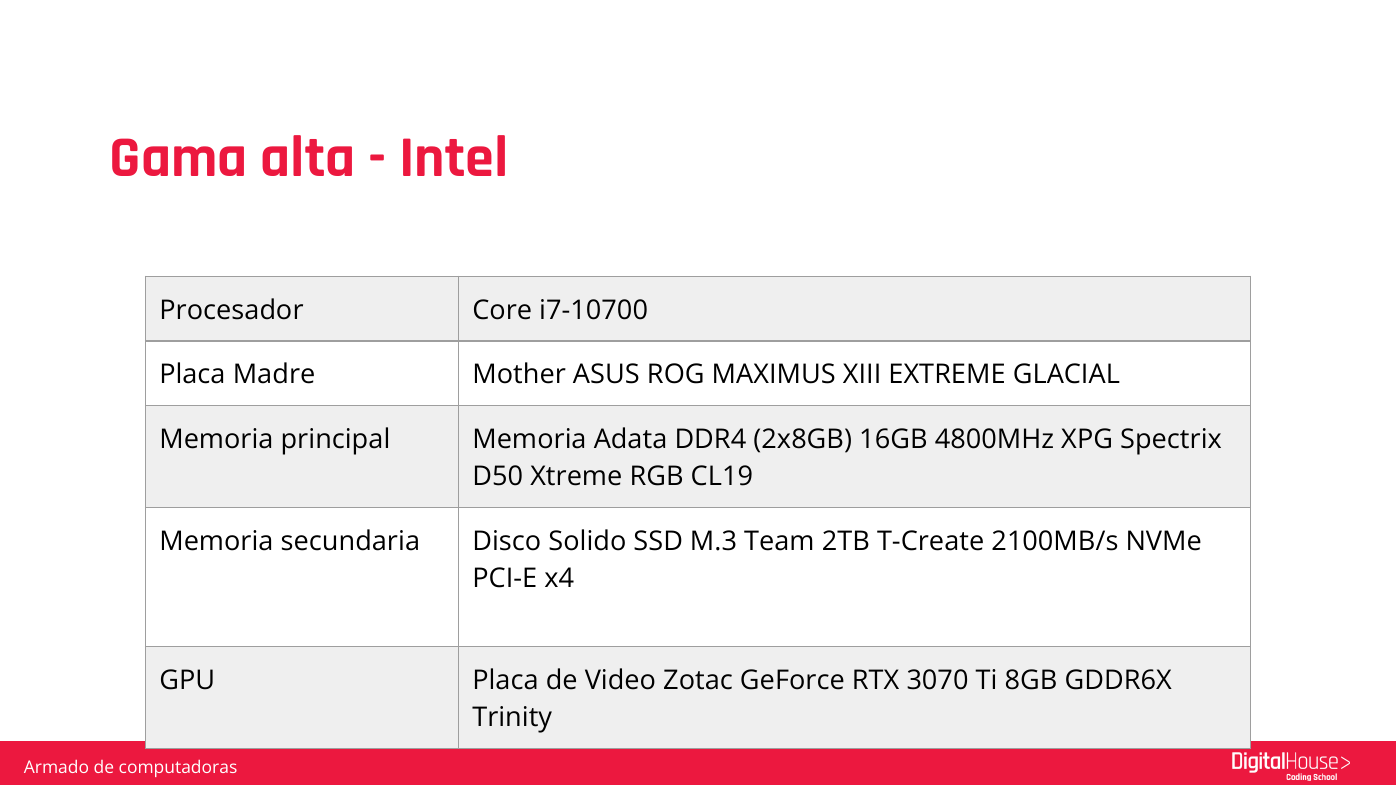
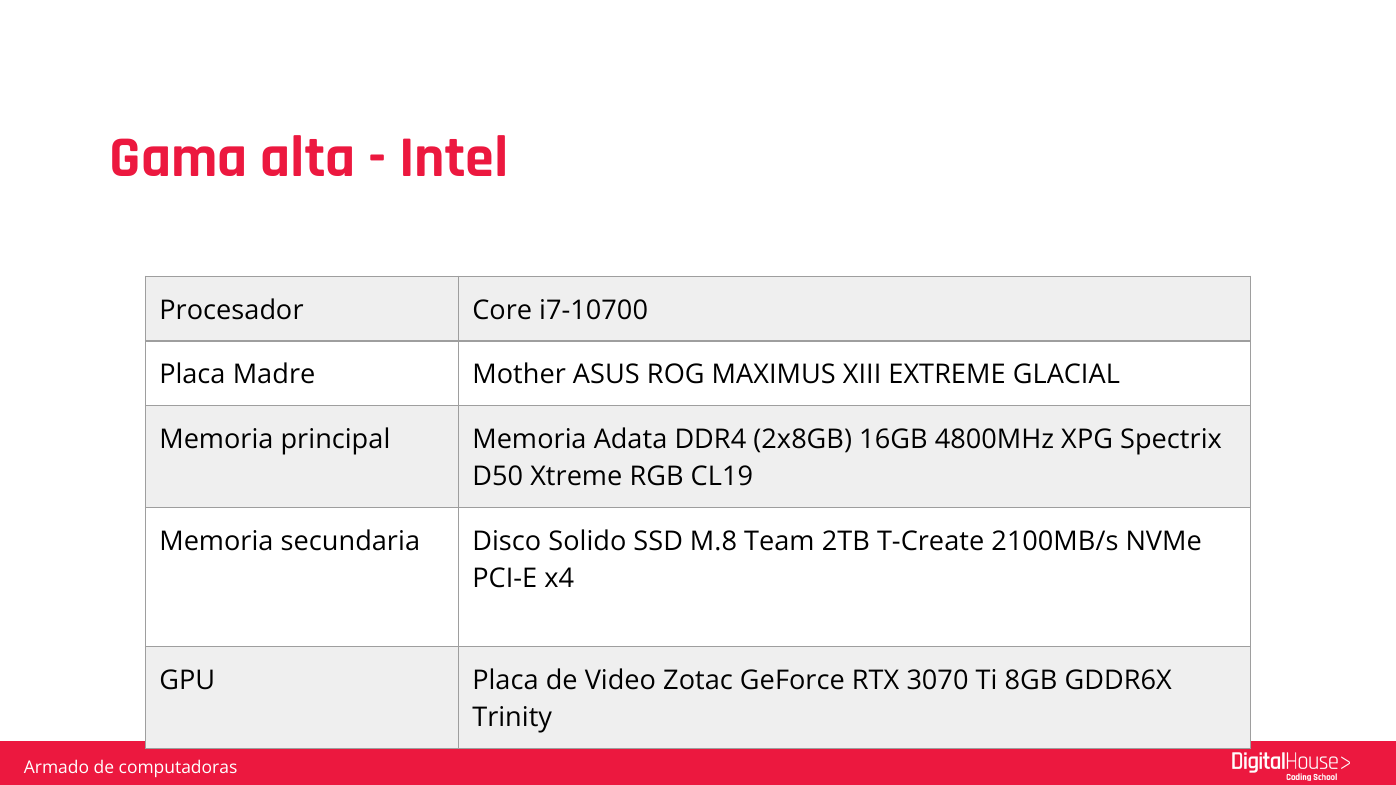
M.3: M.3 -> M.8 (714, 542)
